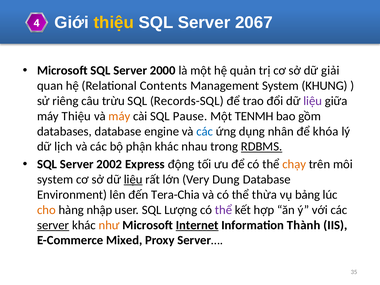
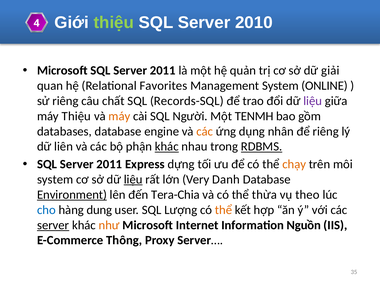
thiệu colour: yellow -> light green (114, 23)
2067: 2067 -> 2010 (254, 23)
Microsoft SQL Server 2000: 2000 -> 2011 (163, 71)
Contents: Contents -> Favorites (163, 86)
KHUNG: KHUNG -> ONLINE (325, 86)
trừu: trừu -> chất (113, 101)
Pause: Pause -> Người (190, 116)
các colour: blue -> orange (205, 131)
để khóa: khóa -> riêng (326, 131)
lịch: lịch -> liên (64, 147)
khác underline: none -> present (167, 147)
2002: 2002 -> 2011 (109, 164)
động: động -> dựng (181, 164)
Dung: Dung -> Danh (226, 179)
Environment underline: none -> present (72, 195)
bảng: bảng -> theo (307, 195)
cho colour: orange -> blue (46, 210)
nhập: nhập -> dung (99, 210)
thể colour: purple -> orange (224, 210)
Internet underline: present -> none (197, 225)
Thành: Thành -> Nguồn (304, 225)
Mixed: Mixed -> Thông (124, 240)
